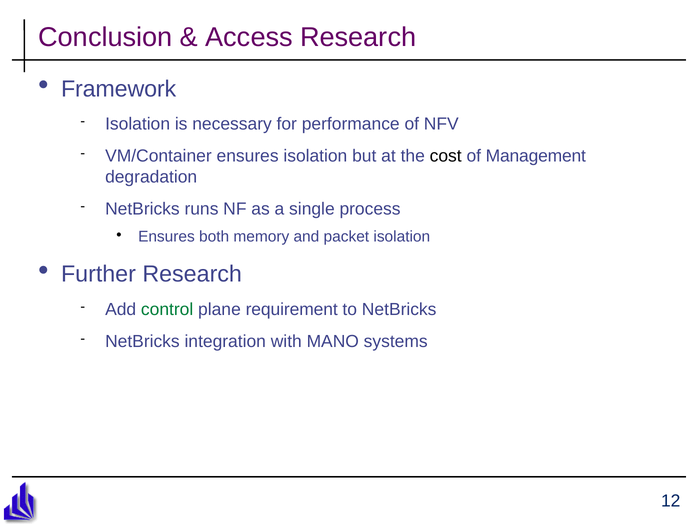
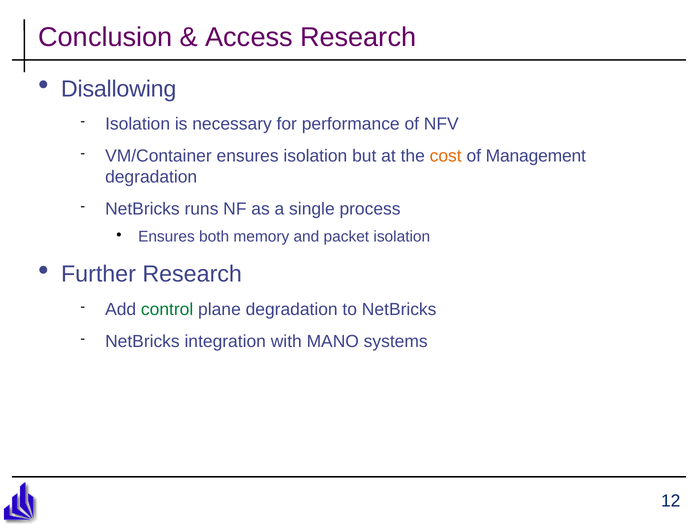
Framework: Framework -> Disallowing (119, 89)
cost colour: black -> orange (446, 156)
plane requirement: requirement -> degradation (292, 309)
